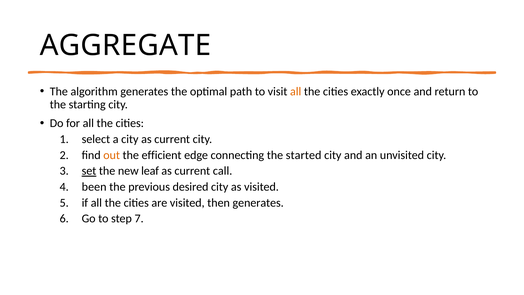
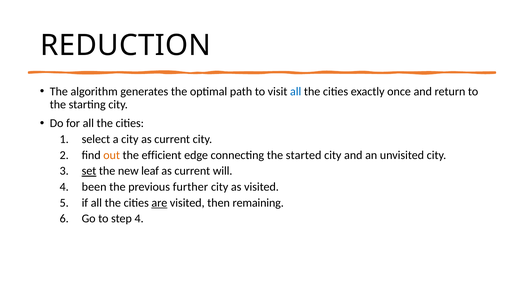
AGGREGATE: AGGREGATE -> REDUCTION (125, 45)
all colour: orange -> blue (296, 91)
call: call -> will (223, 171)
desired: desired -> further (190, 187)
are underline: none -> present (159, 203)
then generates: generates -> remaining (258, 203)
step 7: 7 -> 4 (139, 218)
